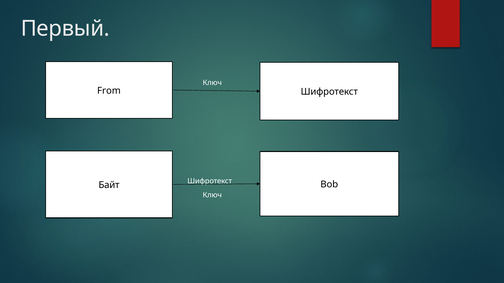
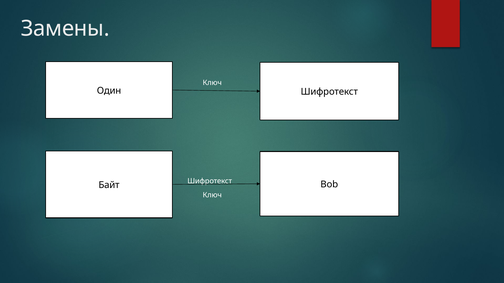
Первый: Первый -> Замены (65, 29)
From: From -> Один (109, 91)
